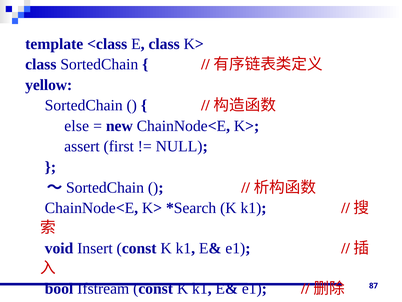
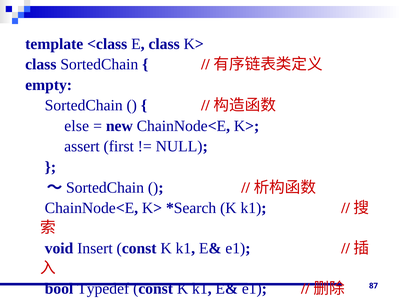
yellow: yellow -> empty (49, 85)
Ifstream: Ifstream -> Typedef (103, 288)
